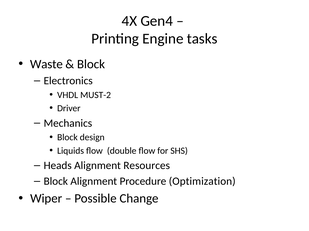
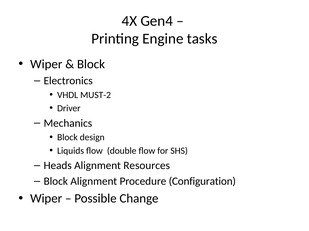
Waste: Waste -> Wiper (46, 64)
Optimization: Optimization -> Configuration (202, 182)
